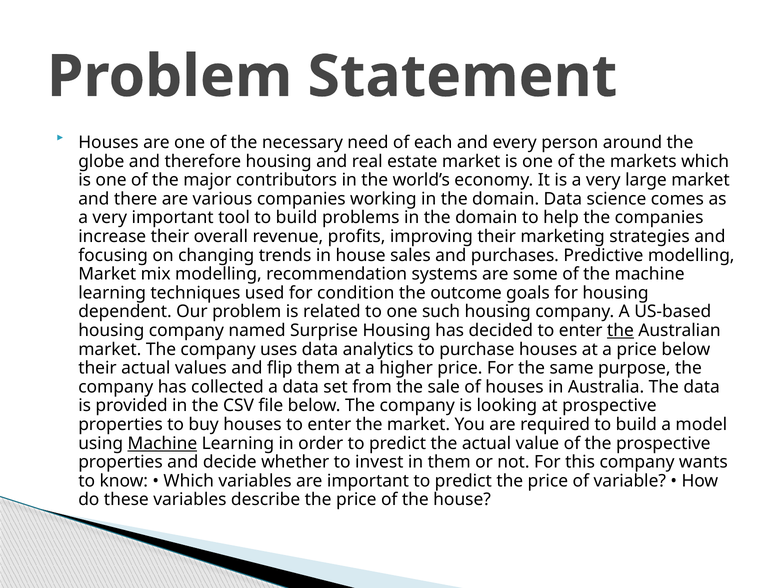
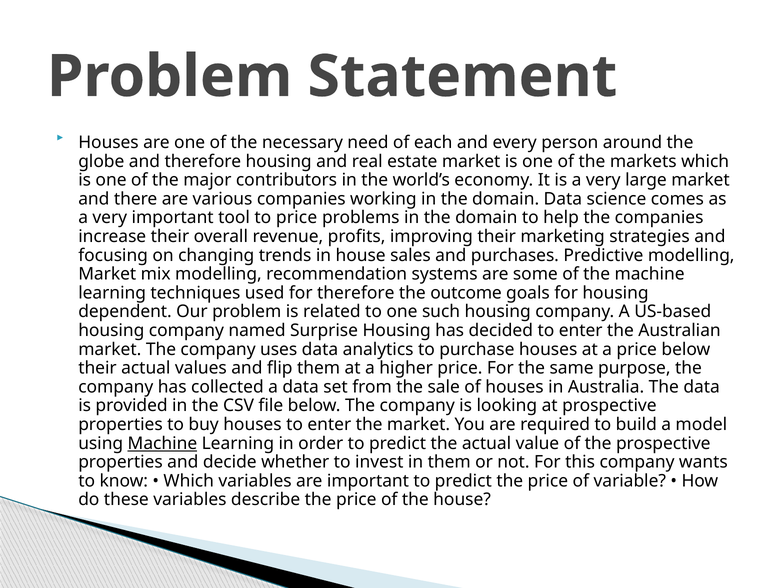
tool to build: build -> price (297, 218)
for condition: condition -> therefore (356, 293)
the underline: present -> none (620, 331)
